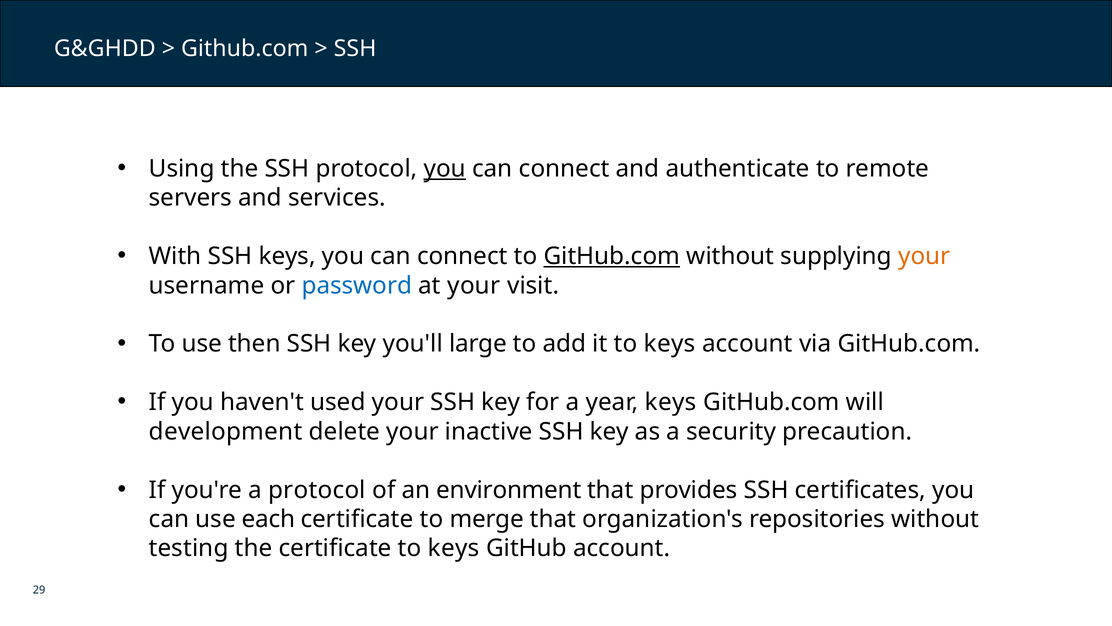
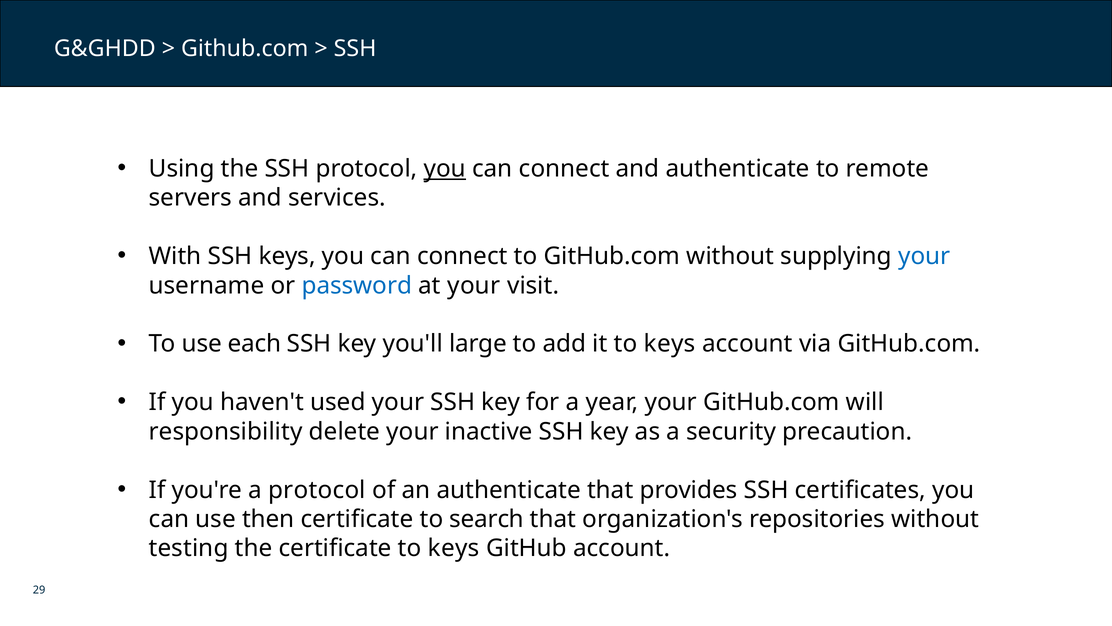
GitHub.com underline: present -> none (612, 256)
your colour: orange -> blue (924, 256)
then: then -> each (254, 344)
year keys: keys -> your (671, 402)
development: development -> responsibility (226, 431)
an environment: environment -> authenticate (509, 490)
each: each -> then (268, 519)
merge: merge -> search (487, 519)
